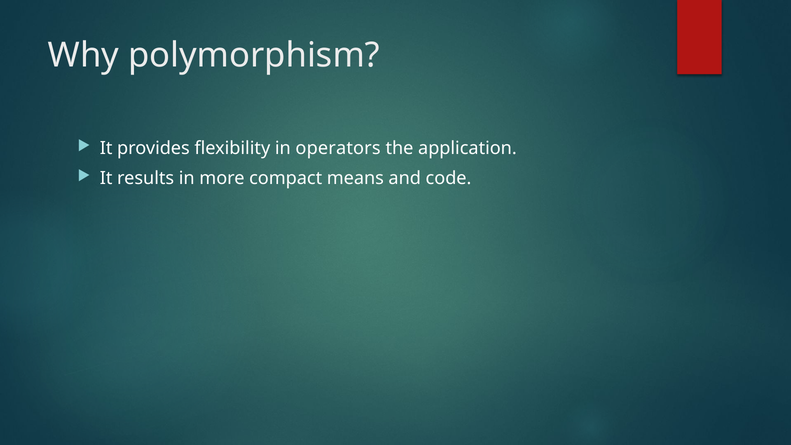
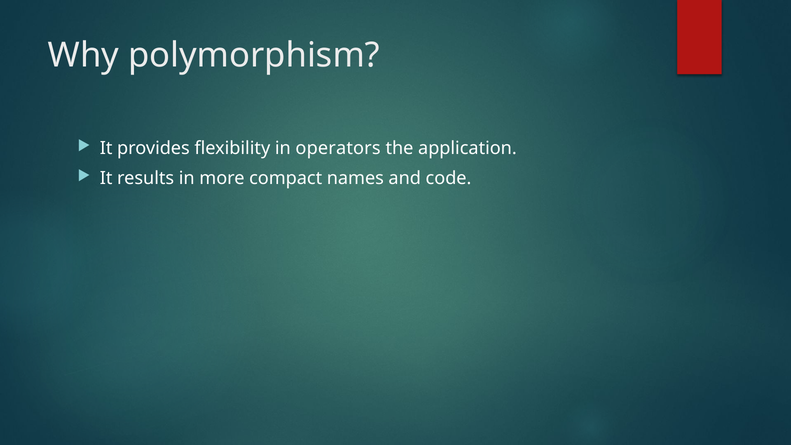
means: means -> names (355, 178)
